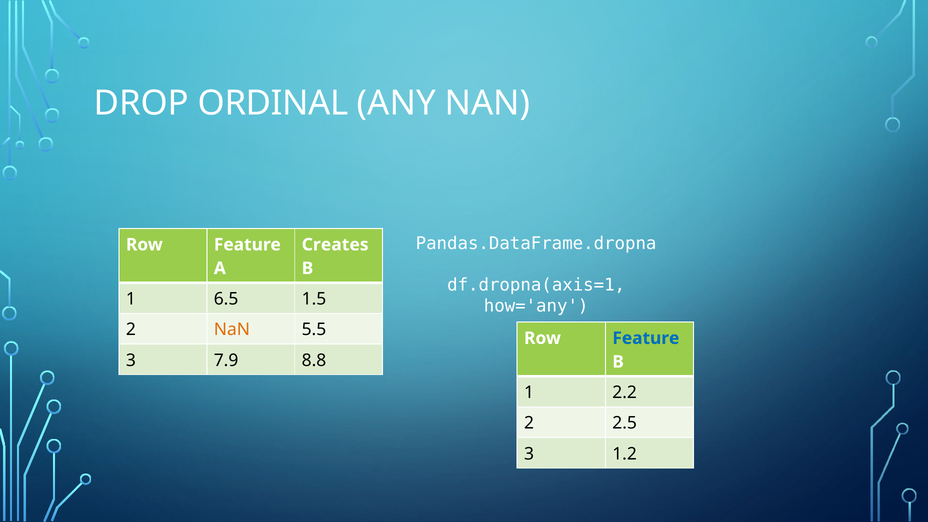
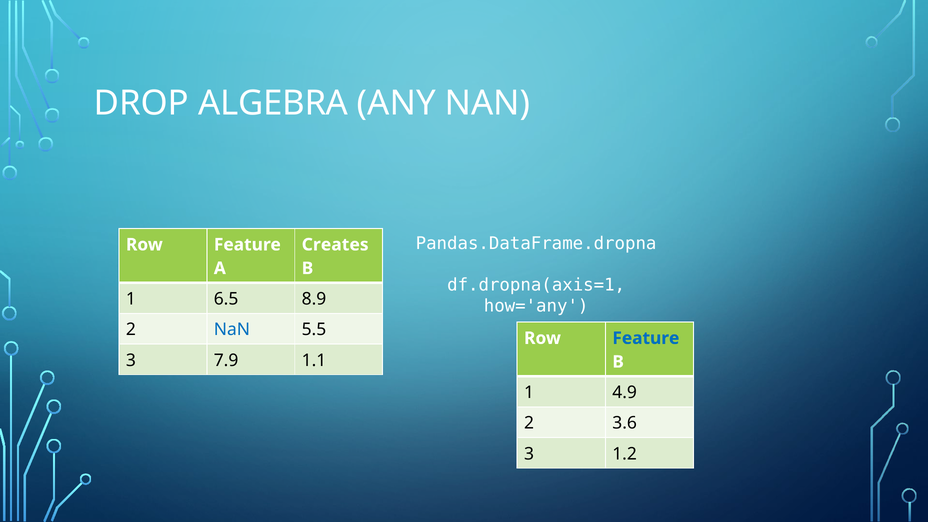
ORDINAL: ORDINAL -> ALGEBRA (273, 103)
1.5: 1.5 -> 8.9 (314, 299)
NaN colour: orange -> blue (232, 330)
8.8: 8.8 -> 1.1 (314, 360)
2.2: 2.2 -> 4.9 (625, 393)
2.5: 2.5 -> 3.6 (625, 423)
